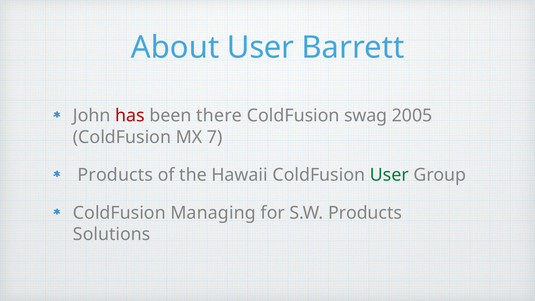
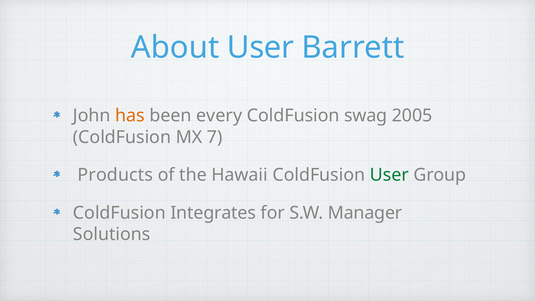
has colour: red -> orange (130, 116)
there: there -> every (219, 116)
Managing: Managing -> Integrates (213, 213)
S.W Products: Products -> Manager (365, 213)
